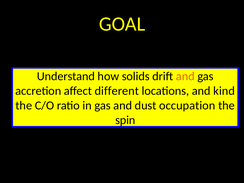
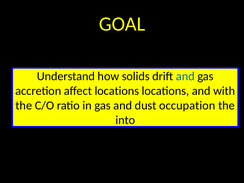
and colour: orange -> blue (185, 76)
affect different: different -> locations (117, 91)
kind: kind -> with (224, 91)
spin: spin -> into (125, 120)
